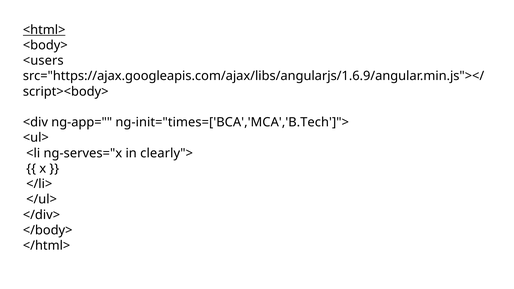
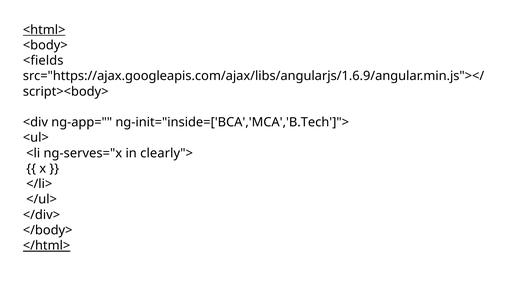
<users: <users -> <fields (43, 61)
ng-init="times=['BCA','MCA','B.Tech']">: ng-init="times=['BCA','MCA','B.Tech']"> -> ng-init="inside=['BCA','MCA','B.Tech']"> (232, 122)
</html> underline: none -> present (47, 246)
